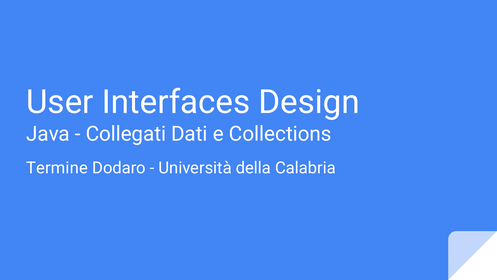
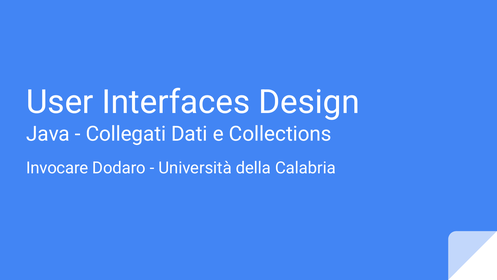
Termine: Termine -> Invocare (57, 168)
